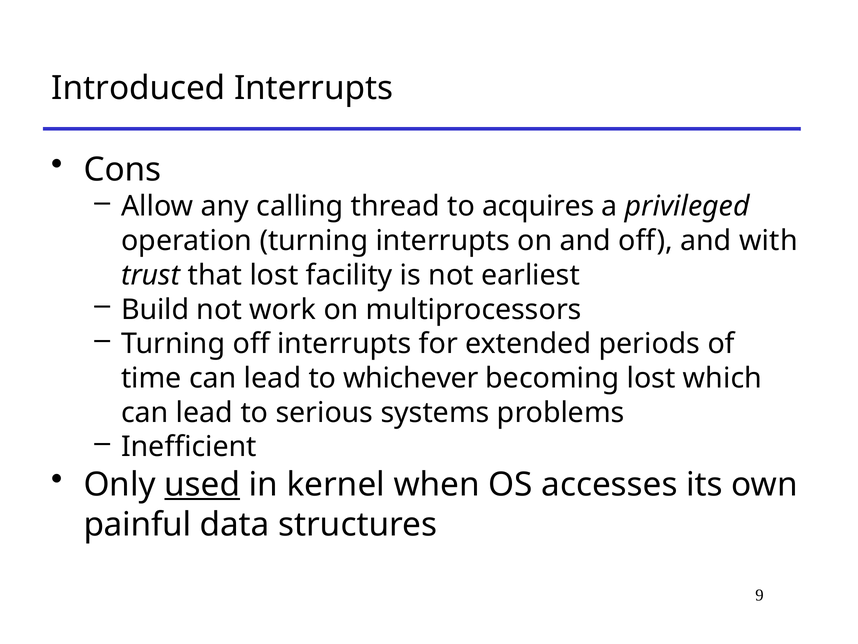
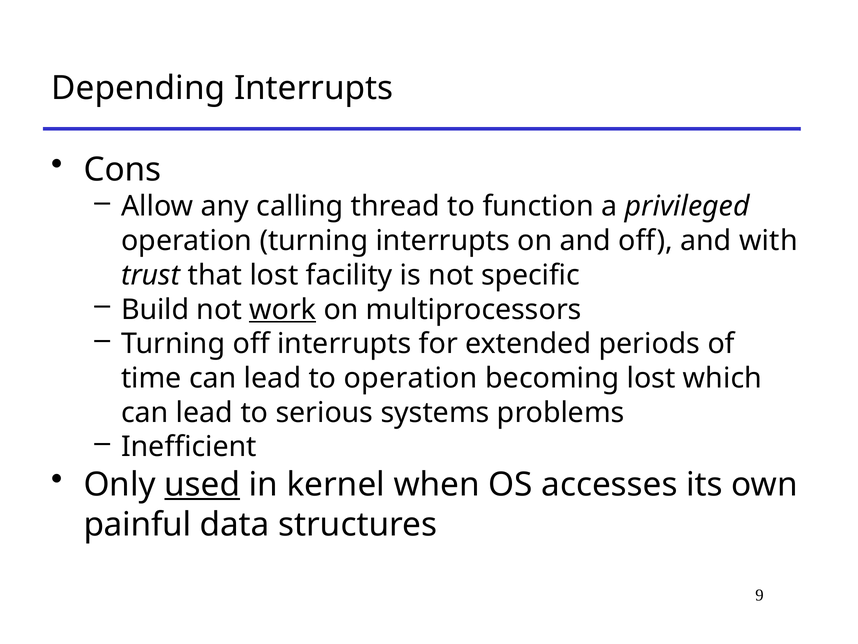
Introduced: Introduced -> Depending (138, 88)
acquires: acquires -> function (538, 206)
earliest: earliest -> specific (531, 275)
work underline: none -> present (283, 309)
to whichever: whichever -> operation (411, 378)
